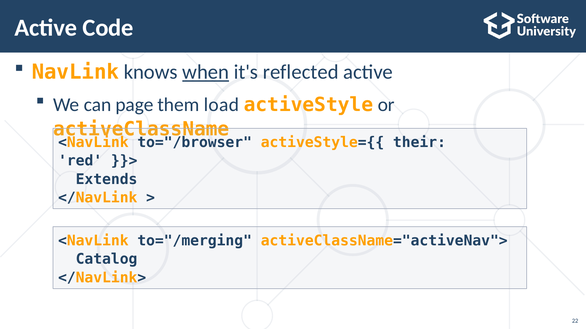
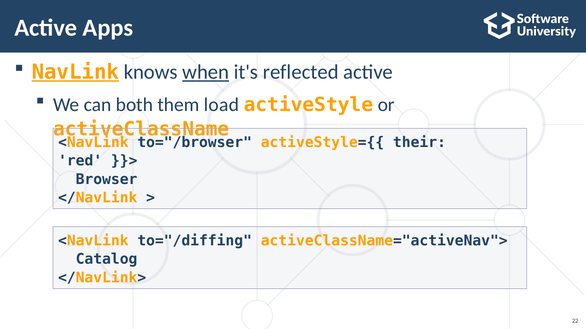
Code: Code -> Apps (108, 28)
NavLink underline: none -> present (75, 72)
page: page -> both (134, 105)
Extends: Extends -> Browser (107, 180)
to="/merging: to="/merging -> to="/diffing (195, 241)
